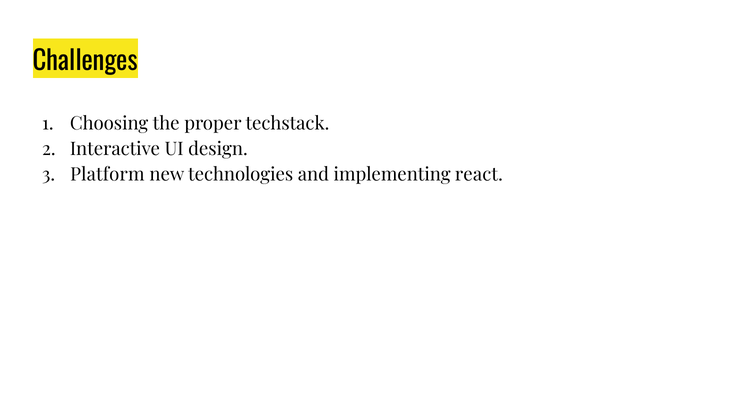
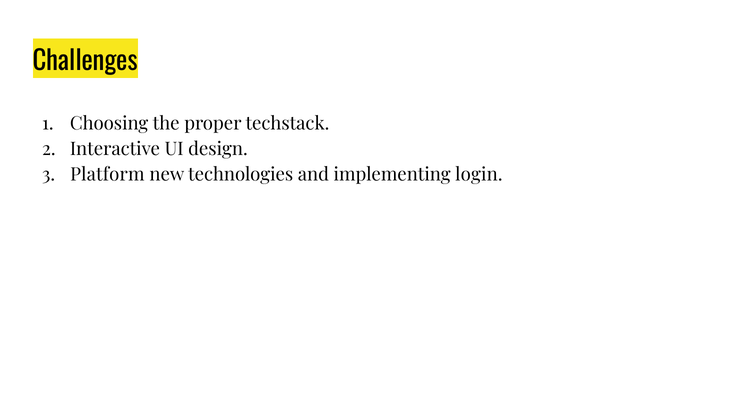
react: react -> login (479, 175)
